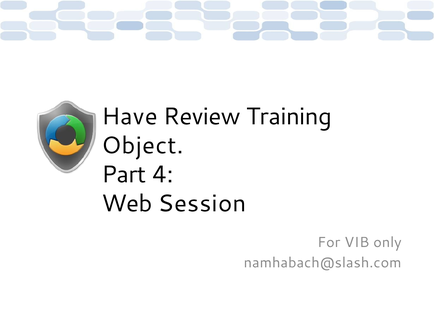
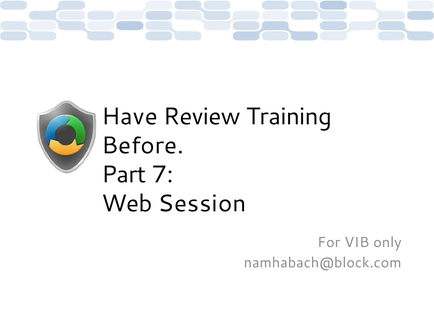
Object: Object -> Before (143, 145)
4: 4 -> 7 (163, 174)
namhabach@slash.com: namhabach@slash.com -> namhabach@block.com (323, 262)
